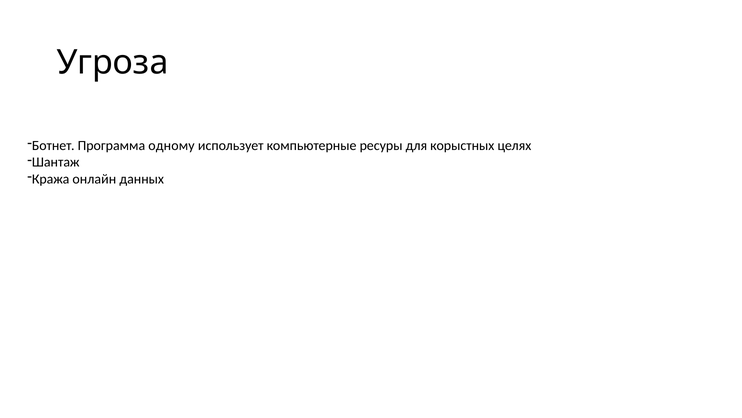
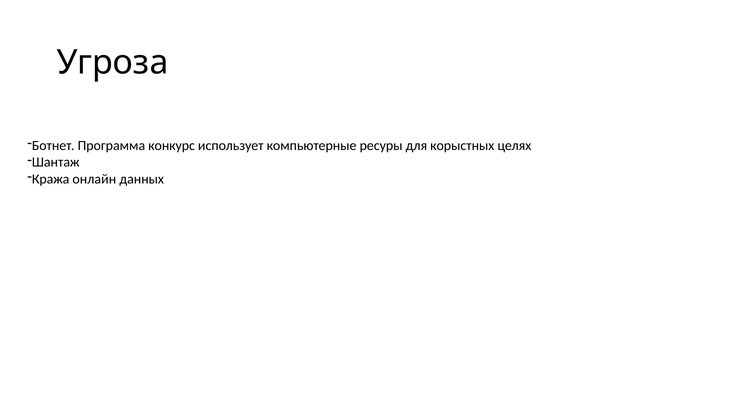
одному: одному -> конкурс (172, 145)
